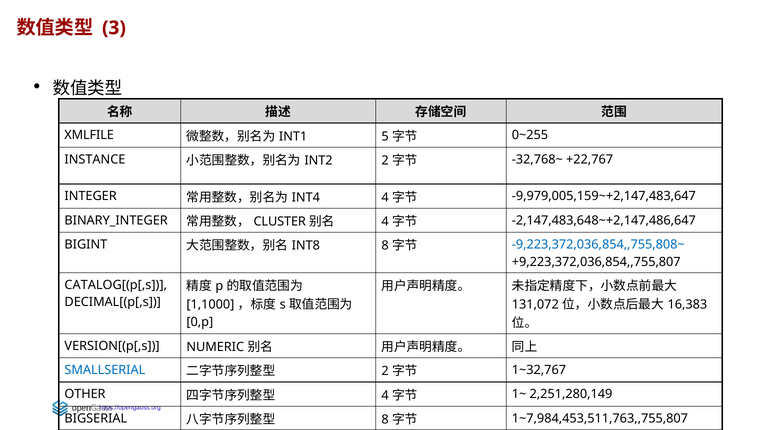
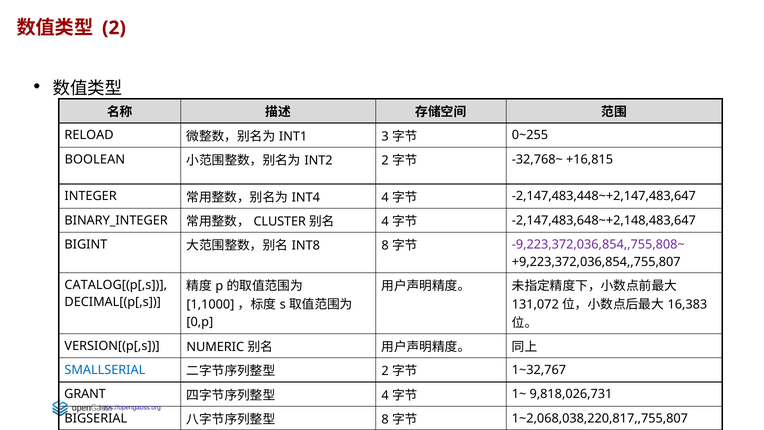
3: 3 -> 2 (114, 28)
XMLFILE: XMLFILE -> RELOAD (89, 135)
5: 5 -> 3 (385, 136)
INSTANCE: INSTANCE -> BOOLEAN (95, 159)
+22,767: +22,767 -> +16,815 (590, 159)
-9,979,005,159~+2,147,483,647: -9,979,005,159~+2,147,483,647 -> -2,147,483,448~+2,147,483,647 (604, 196)
-2,147,483,648~+2,147,486,647: -2,147,483,648~+2,147,486,647 -> -2,147,483,648~+2,148,483,647 (604, 220)
-9,223,372,036,854,,755,808~ colour: blue -> purple (598, 244)
OTHER: OTHER -> GRANT (85, 394)
2,251,280,149: 2,251,280,149 -> 9,818,026,731 (571, 394)
1~7,984,453,511,763,,755,807: 1~7,984,453,511,763,,755,807 -> 1~2,068,038,220,817,,755,807 (600, 418)
